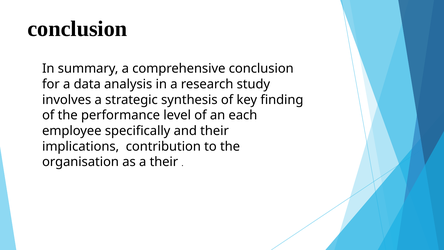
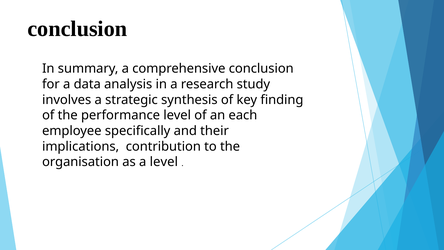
a their: their -> level (164, 162)
